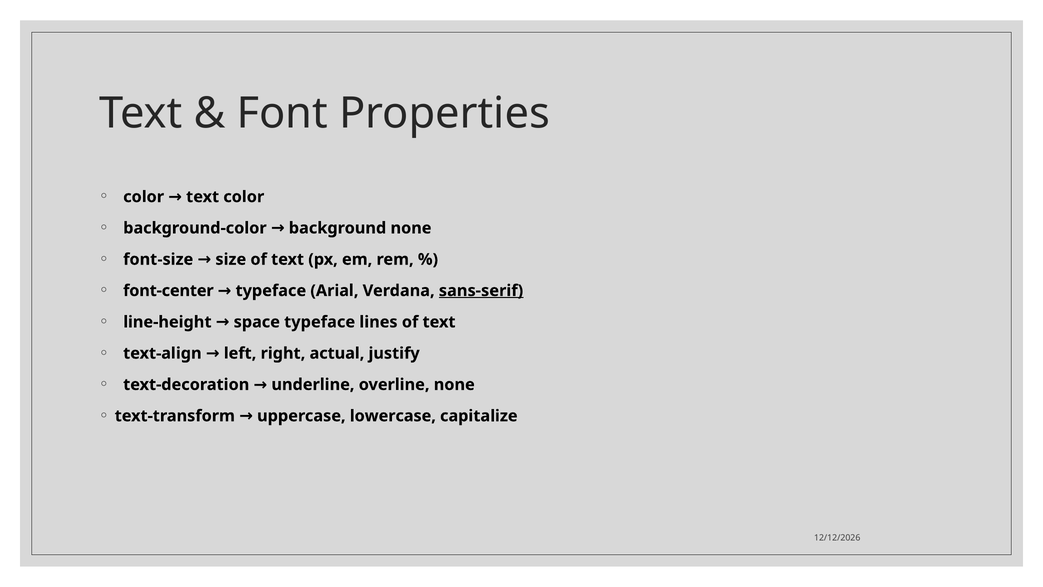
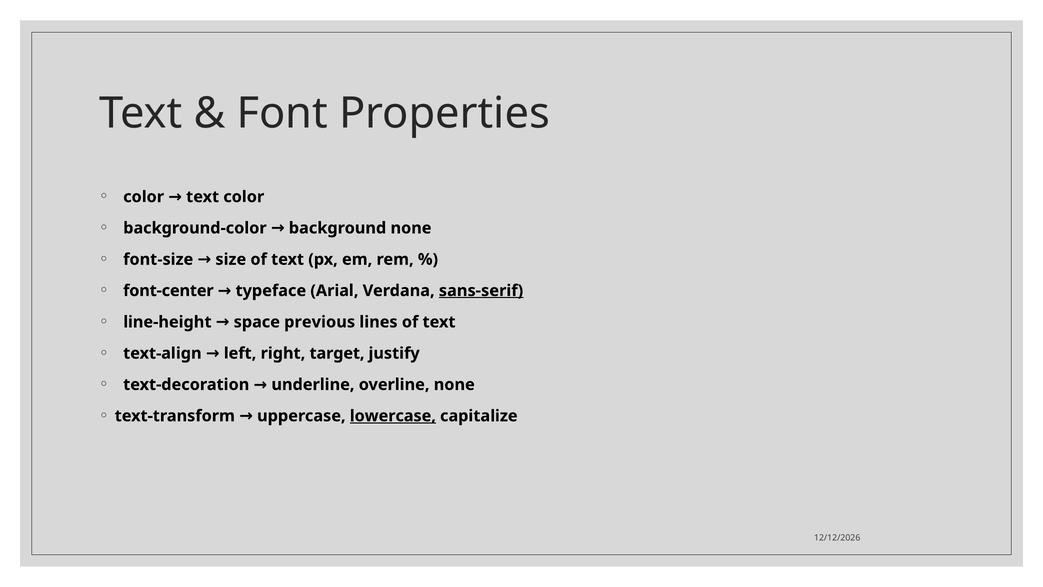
space typeface: typeface -> previous (320, 322)
actual: actual -> target (337, 353)
lowercase underline: none -> present (393, 416)
